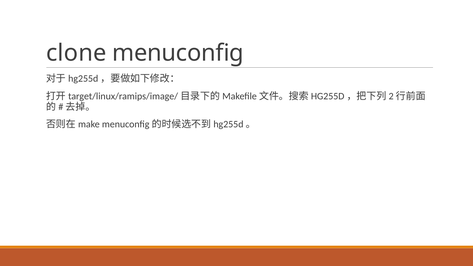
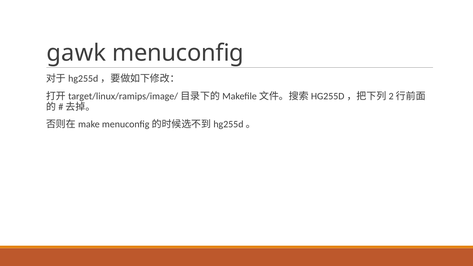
clone: clone -> gawk (76, 53)
